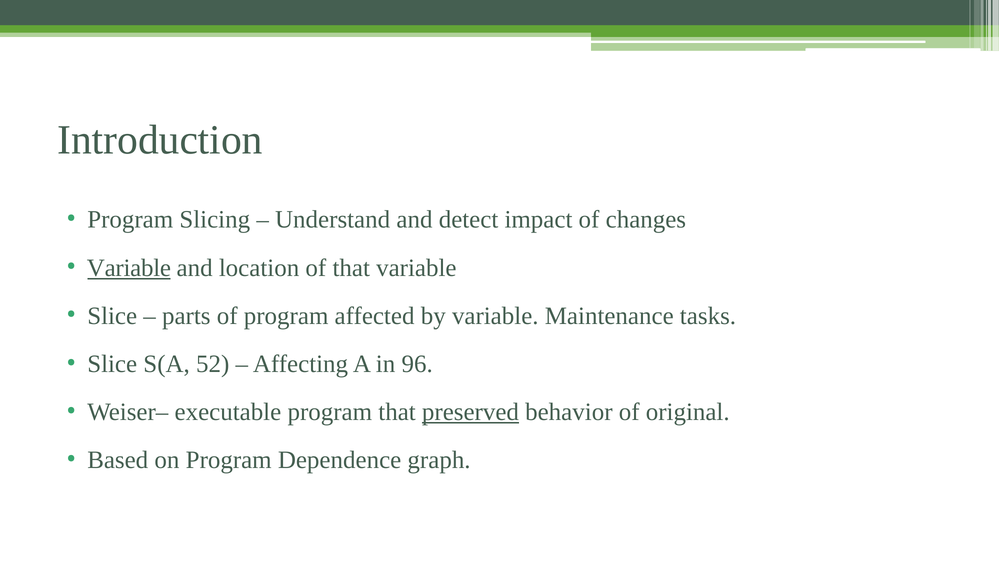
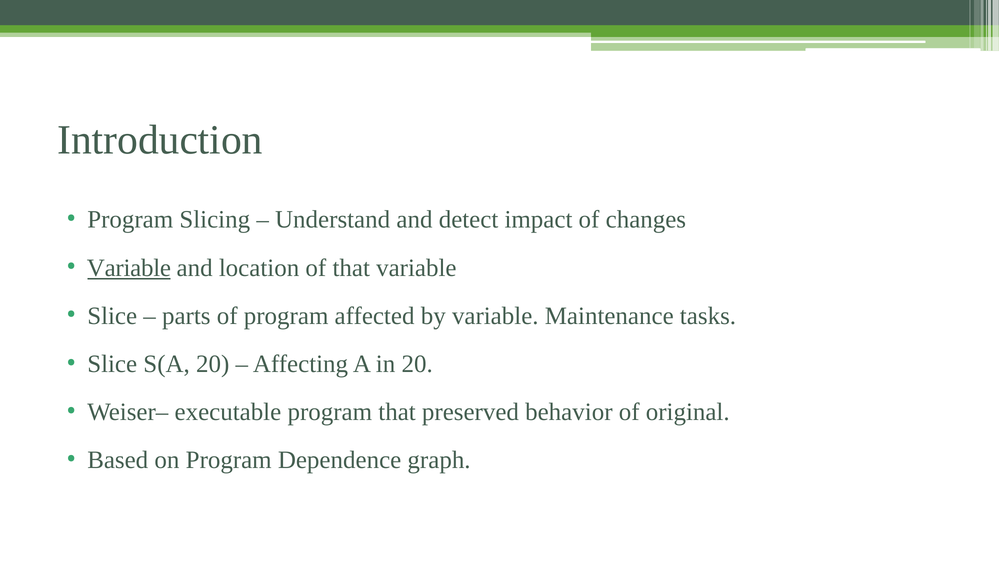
S(A 52: 52 -> 20 (213, 364)
in 96: 96 -> 20 (417, 364)
preserved underline: present -> none (470, 412)
